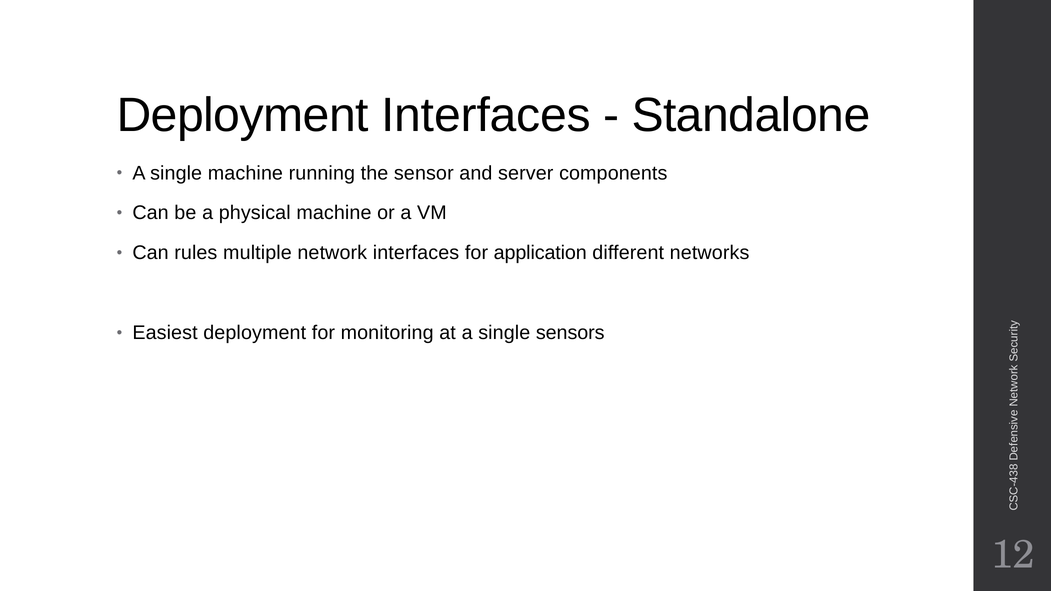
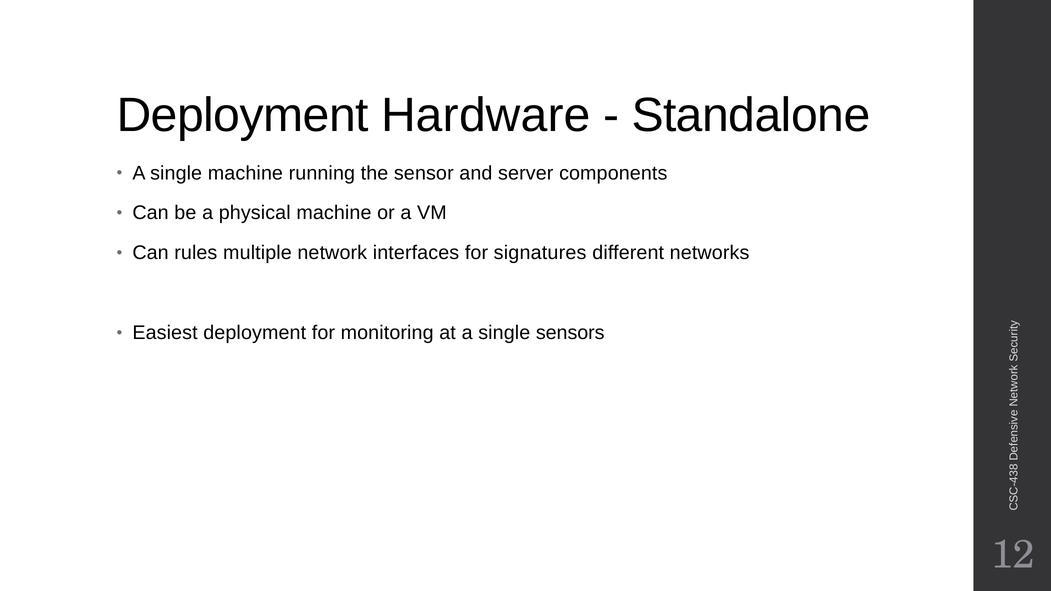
Deployment Interfaces: Interfaces -> Hardware (486, 116)
application: application -> signatures (540, 253)
